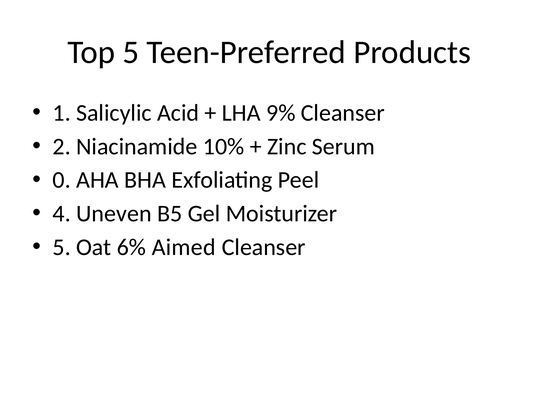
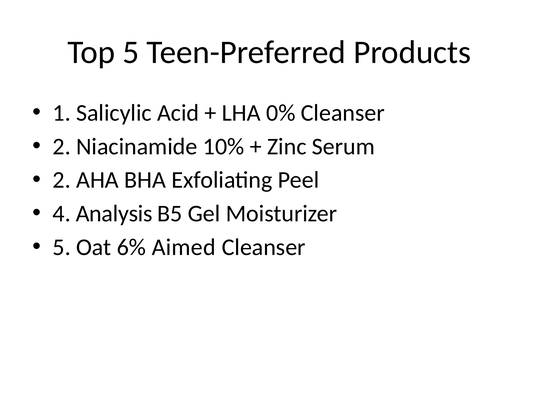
9%: 9% -> 0% (281, 113)
0: 0 -> 2 (62, 180)
Uneven: Uneven -> Analysis (114, 214)
